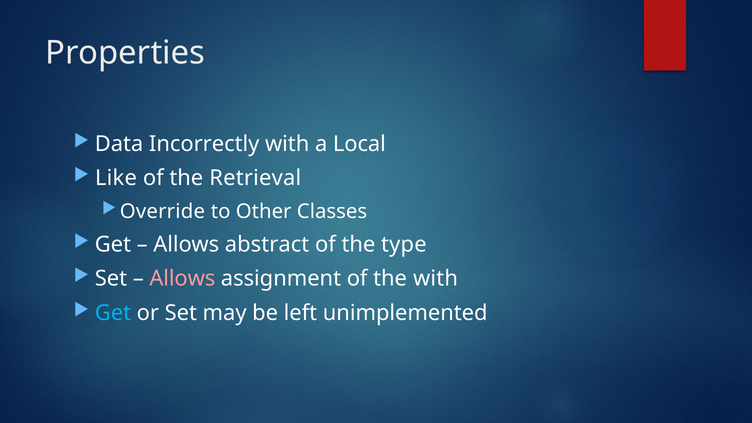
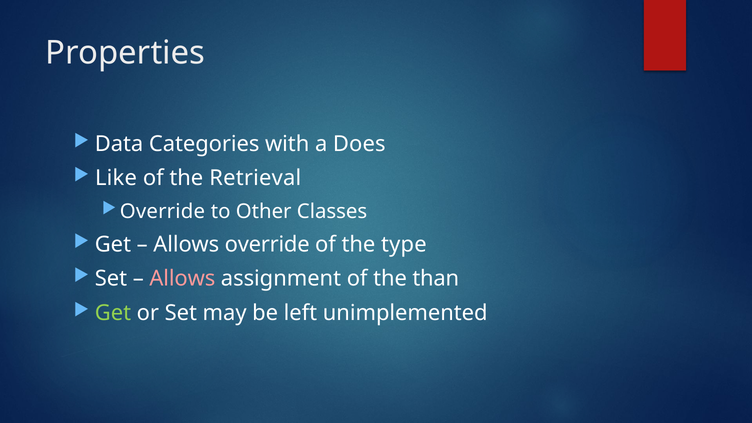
Incorrectly: Incorrectly -> Categories (204, 144)
Local: Local -> Does (359, 144)
Allows abstract: abstract -> override (267, 245)
the with: with -> than (436, 279)
Get colour: light blue -> light green (113, 313)
